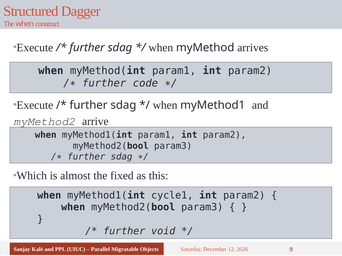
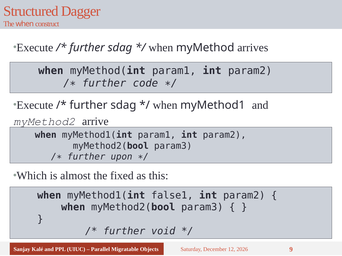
sdag: sdag -> upon (122, 157)
cycle1: cycle1 -> false1 (172, 196)
